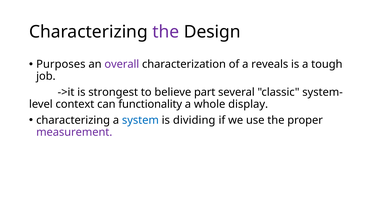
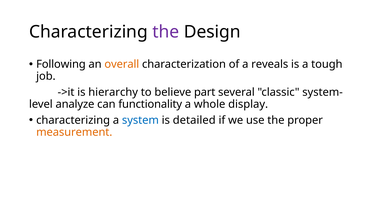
Purposes: Purposes -> Following (61, 64)
overall colour: purple -> orange (122, 64)
strongest: strongest -> hierarchy (113, 92)
context: context -> analyze (75, 104)
dividing: dividing -> detailed (194, 120)
measurement colour: purple -> orange (74, 132)
